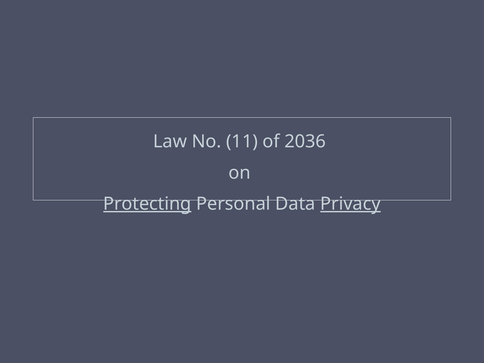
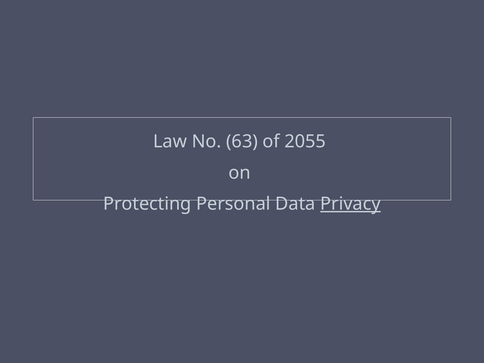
11: 11 -> 63 (242, 142)
2036: 2036 -> 2055 (305, 142)
Protecting underline: present -> none (147, 204)
